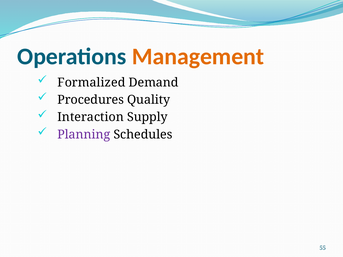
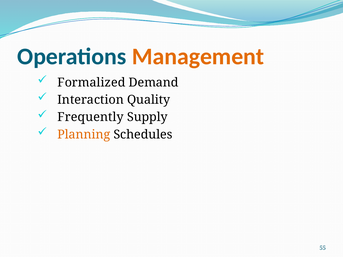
Procedures: Procedures -> Interaction (91, 100)
Interaction: Interaction -> Frequently (91, 117)
Planning colour: purple -> orange (84, 135)
